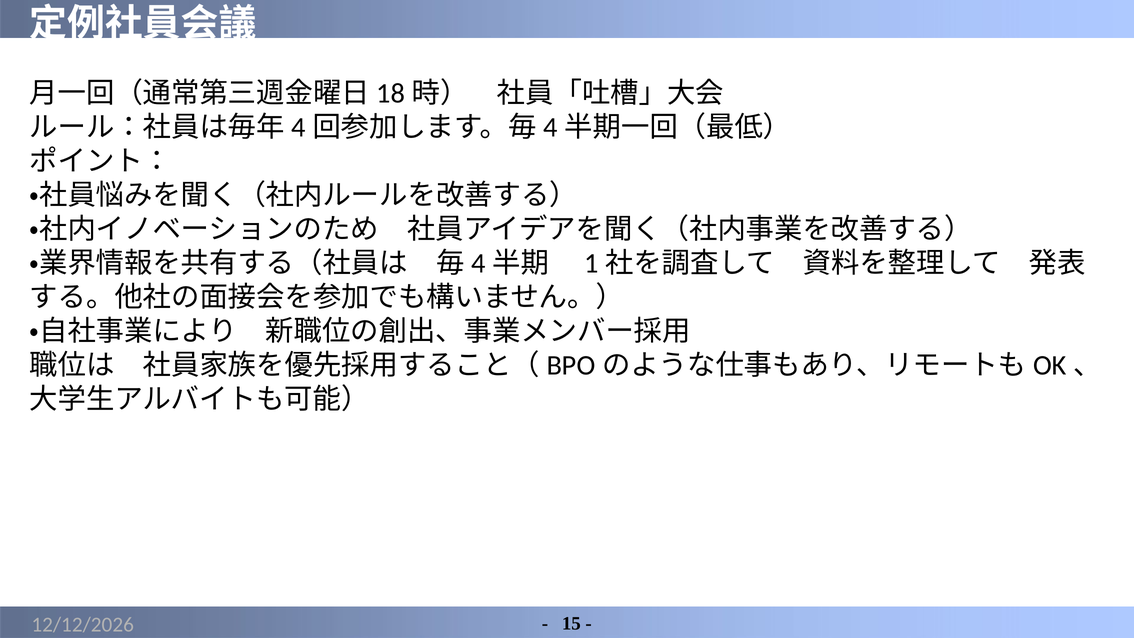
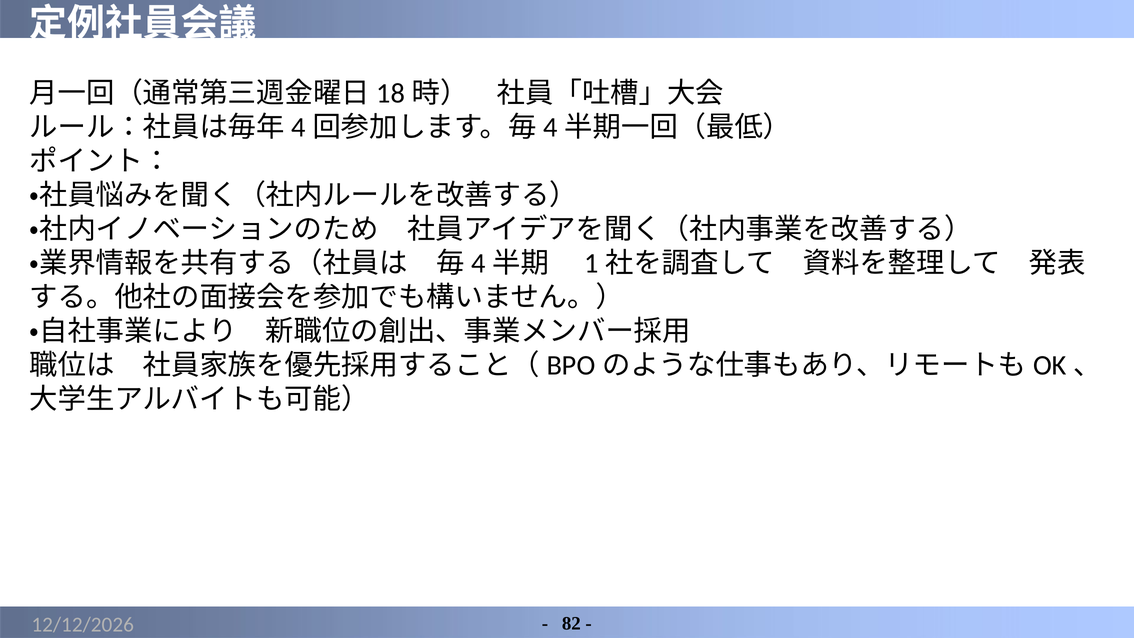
15: 15 -> 82 (571, 623)
